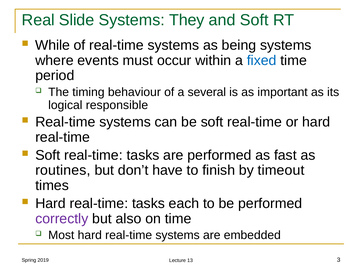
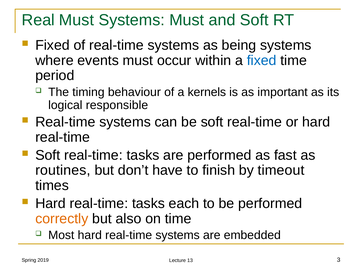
Real Slide: Slide -> Must (77, 20)
Systems They: They -> Must (187, 20)
While: While -> Fixed (52, 45)
several: several -> kernels (207, 92)
correctly colour: purple -> orange (62, 219)
